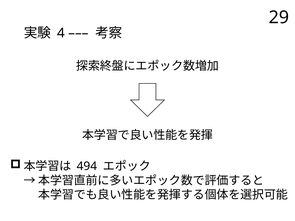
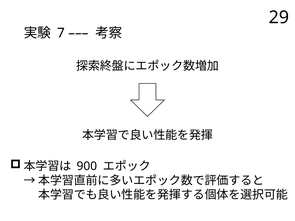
4: 4 -> 7 (61, 33)
494: 494 -> 900 (87, 166)
